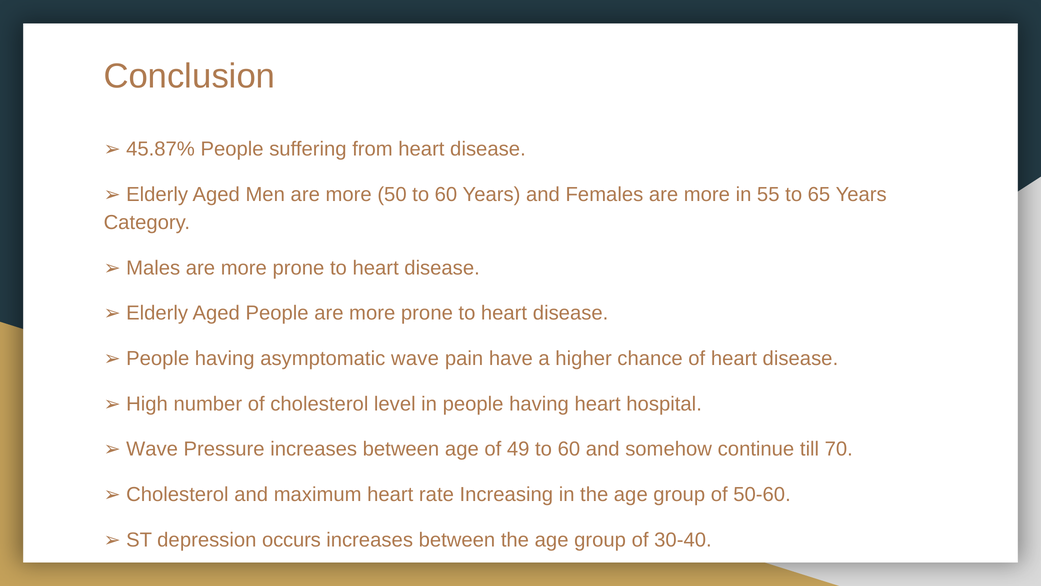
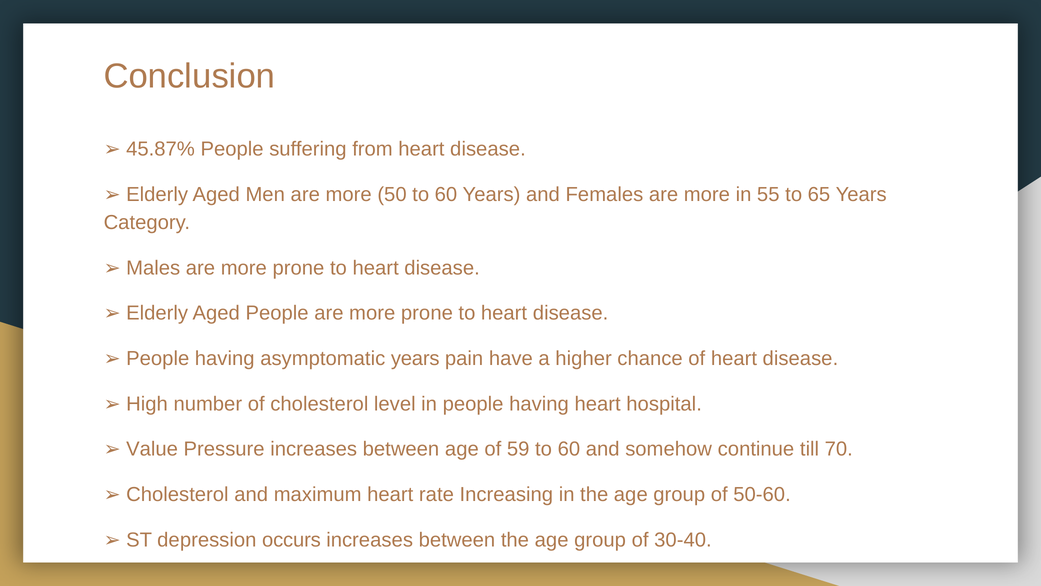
asymptomatic wave: wave -> years (415, 358)
Wave: Wave -> Value (152, 449)
49: 49 -> 59 (518, 449)
